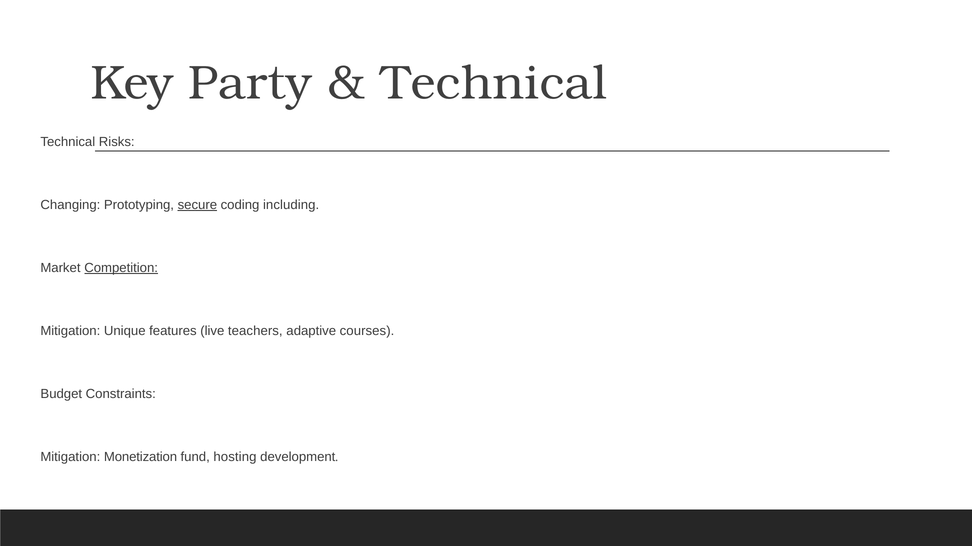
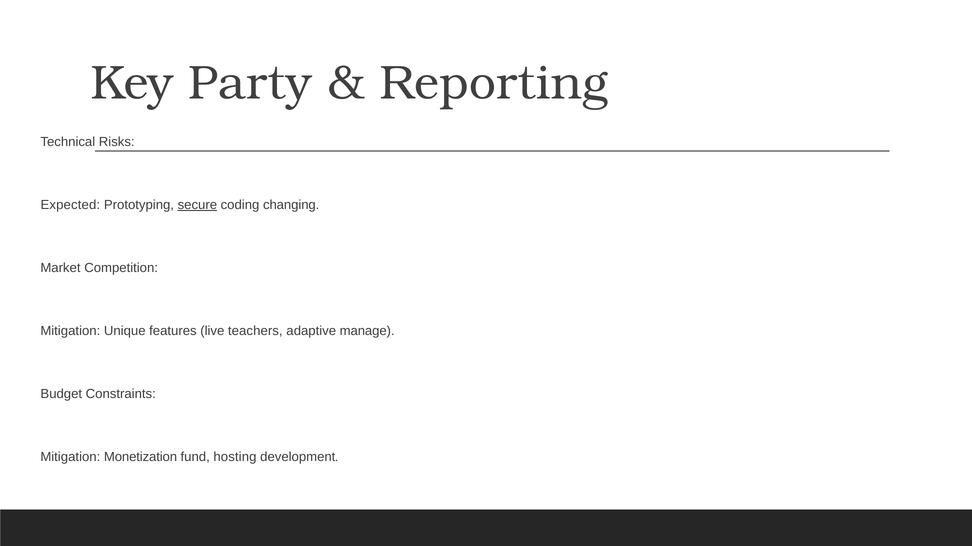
Technical: Technical -> Reporting (494, 83)
Changing: Changing -> Expected (70, 205)
including: including -> changing (291, 205)
Competition underline: present -> none (121, 268)
courses: courses -> manage (367, 331)
